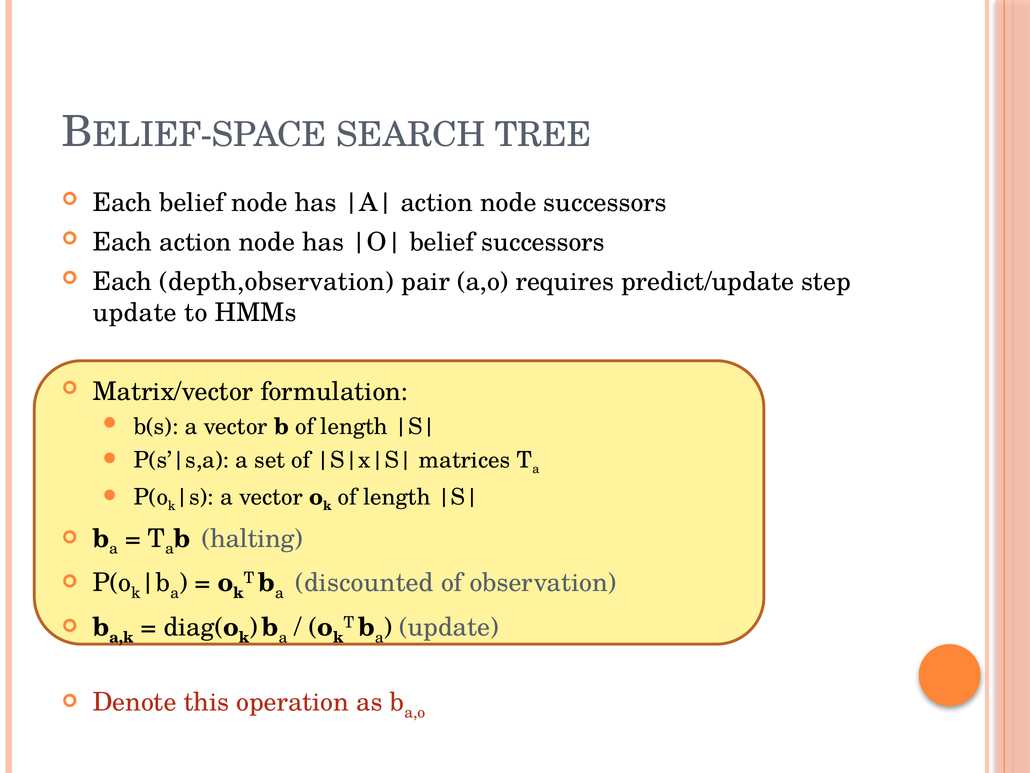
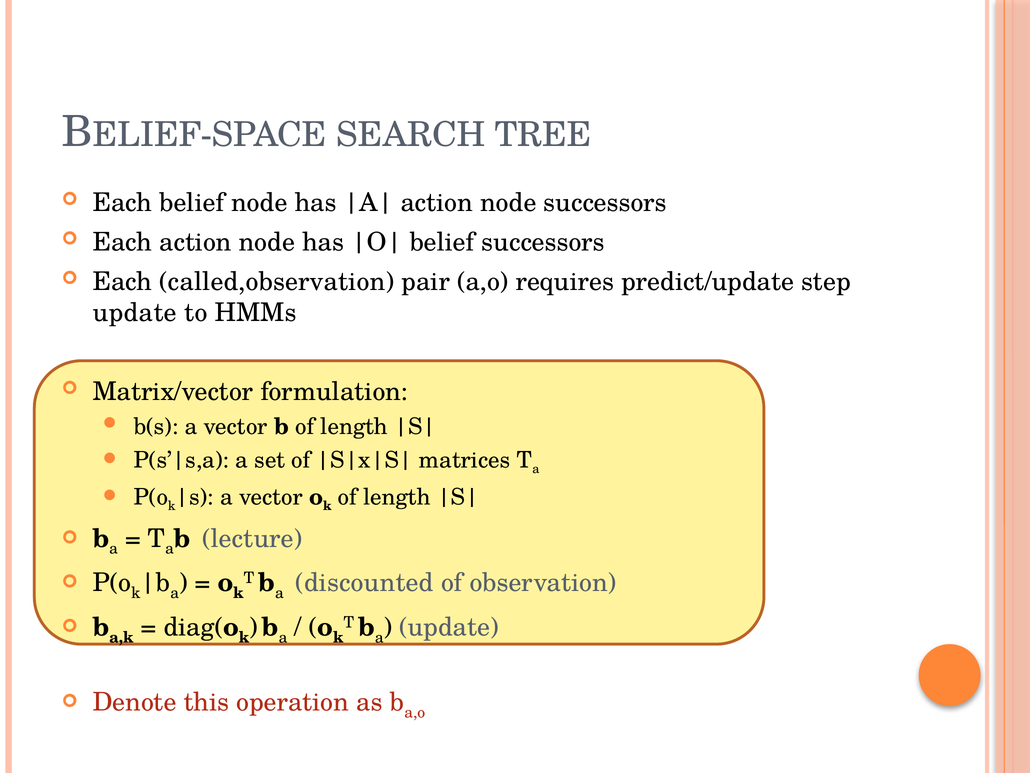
depth,observation: depth,observation -> called,observation (277, 282)
halting: halting -> lecture (252, 538)
